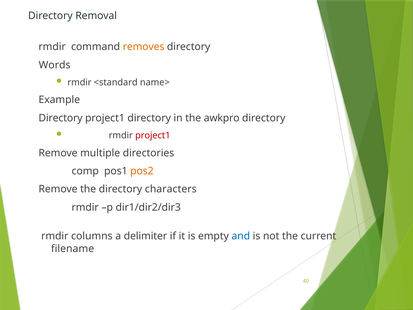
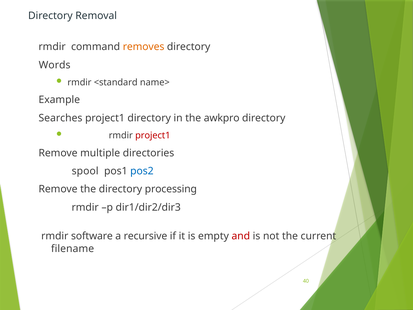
Directory: Directory -> Searches (60, 118)
comp: comp -> spool (85, 171)
pos2 colour: orange -> blue (142, 171)
characters: characters -> processing (171, 189)
columns: columns -> software (92, 236)
delimiter: delimiter -> recursive (146, 236)
and colour: blue -> red (241, 236)
